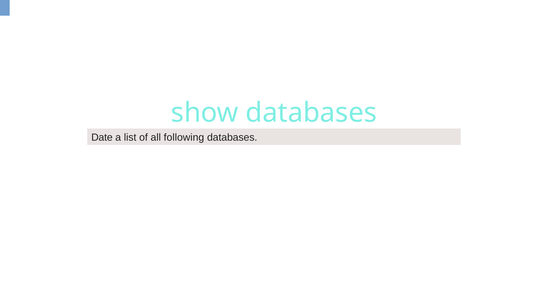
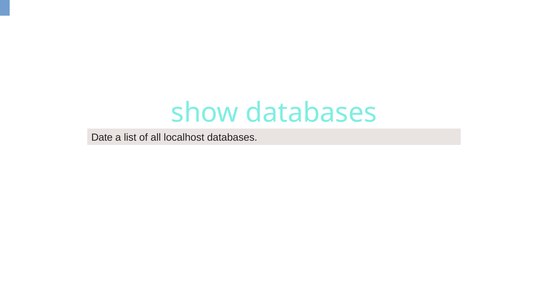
following: following -> localhost (184, 138)
